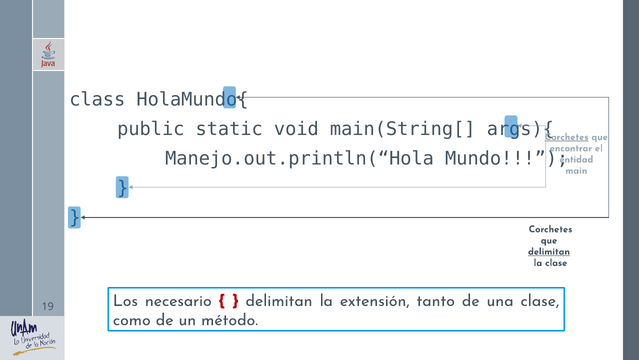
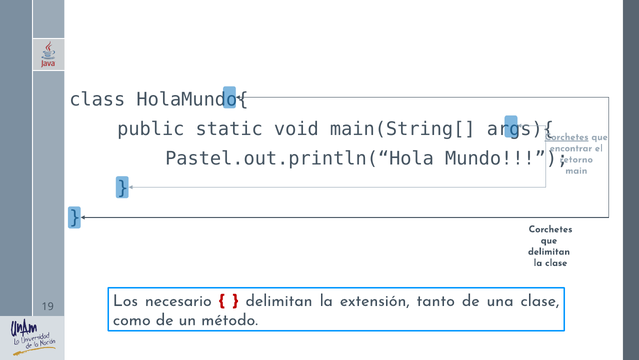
Manejo.out.println(“Hola: Manejo.out.println(“Hola -> Pastel.out.println(“Hola (300, 158)
entidad: entidad -> retorno (576, 159)
delimitan underline: present -> none (549, 251)
